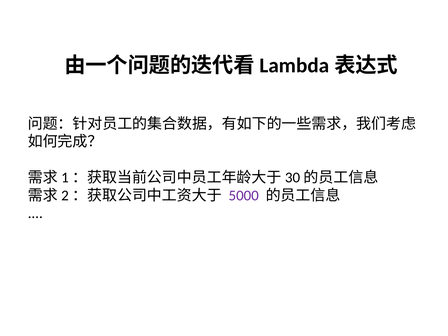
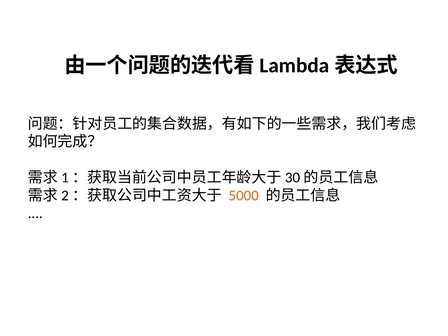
5000 colour: purple -> orange (244, 195)
